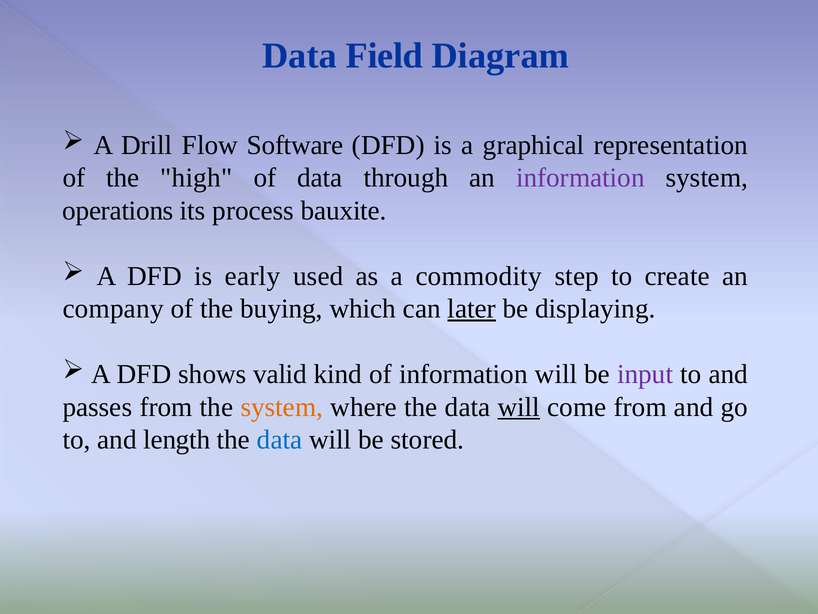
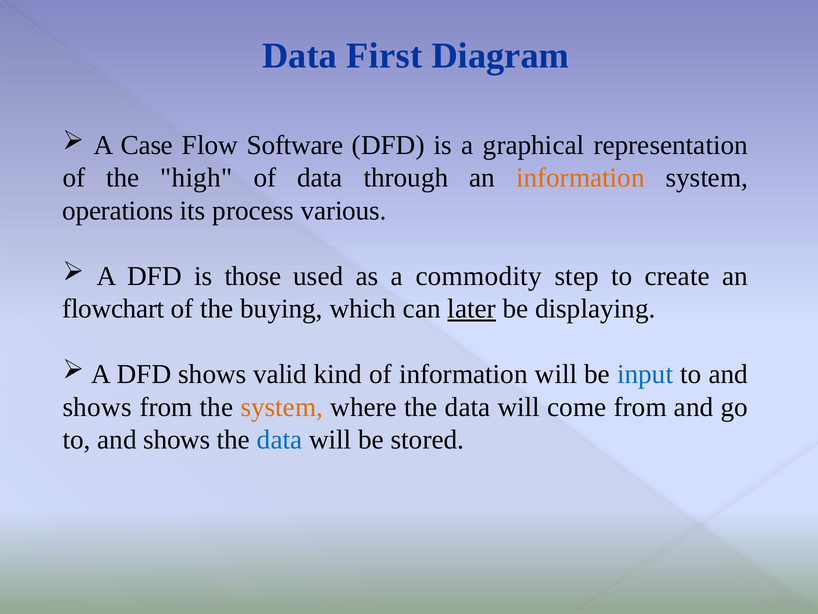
Field: Field -> First (384, 56)
Drill: Drill -> Case (147, 145)
information colour: purple -> orange (580, 178)
bauxite: bauxite -> various (344, 210)
early: early -> those (253, 276)
company: company -> flowchart (113, 309)
input colour: purple -> blue (645, 374)
passes: passes -> shows (97, 407)
will underline: present -> none (519, 407)
length: length -> shows (177, 439)
